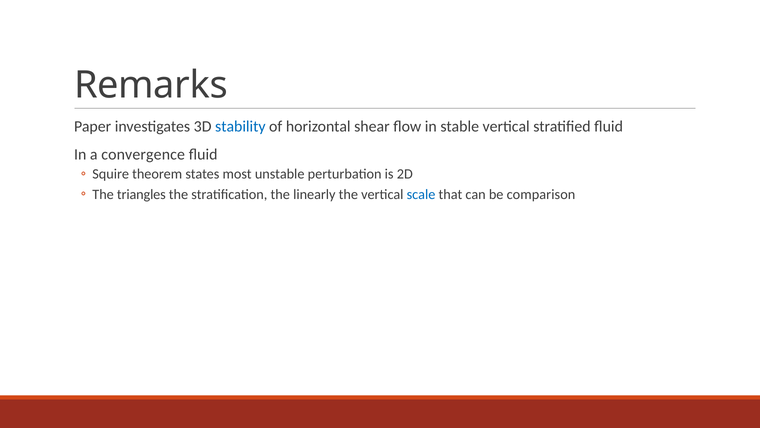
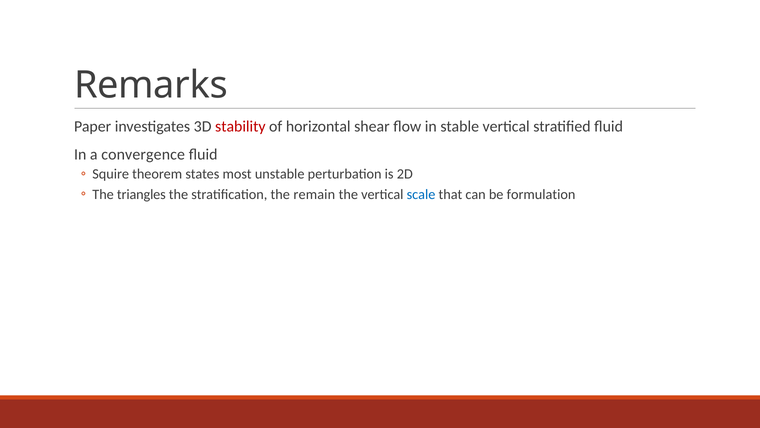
stability colour: blue -> red (240, 126)
linearly: linearly -> remain (314, 194)
comparison: comparison -> formulation (541, 194)
